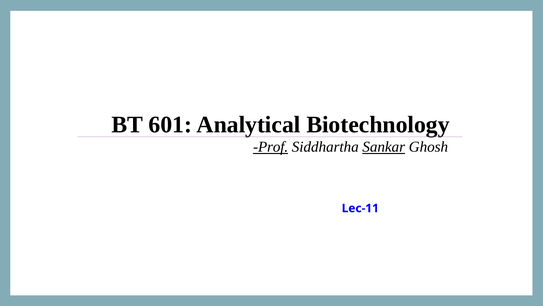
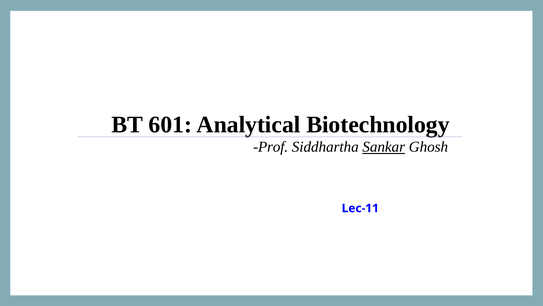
Prof underline: present -> none (271, 147)
